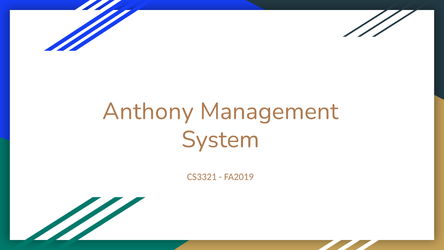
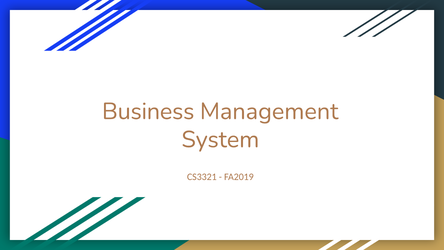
Anthony: Anthony -> Business (148, 111)
